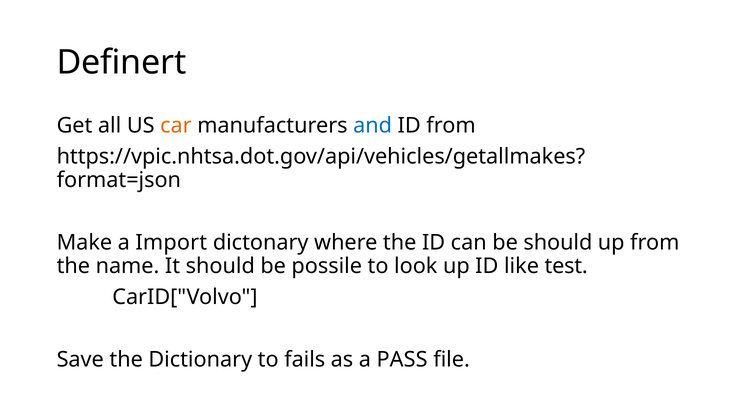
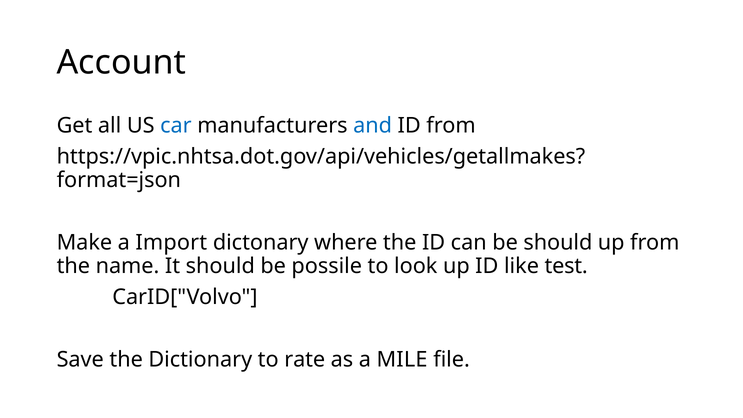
Definert: Definert -> Account (121, 62)
car colour: orange -> blue (176, 126)
fails: fails -> rate (305, 359)
PASS: PASS -> MILE (402, 359)
